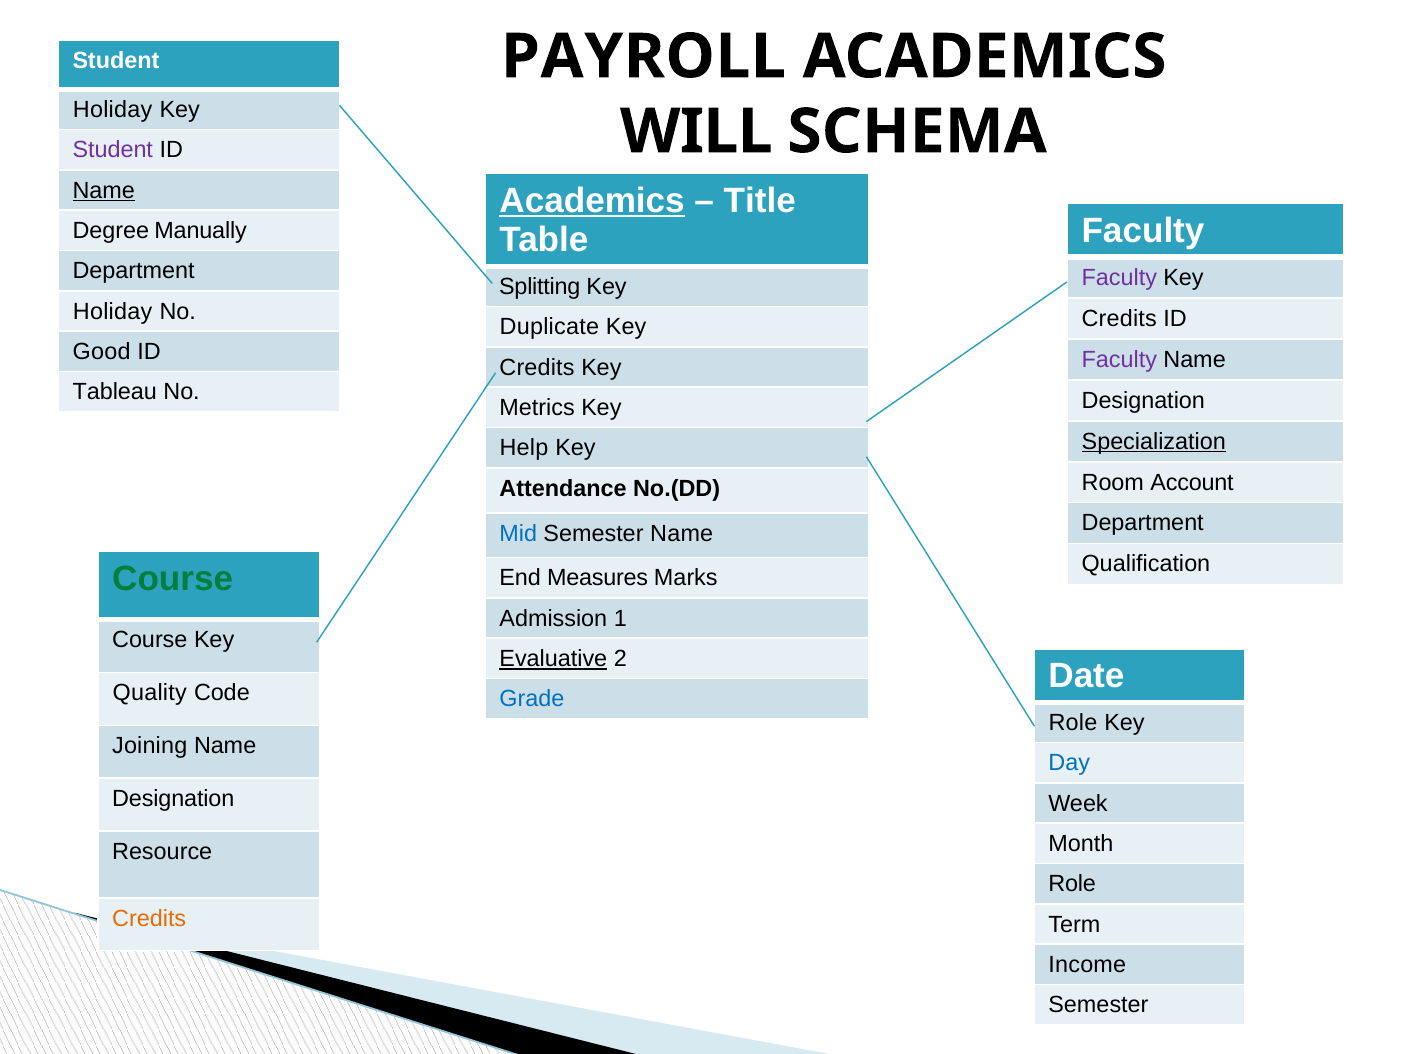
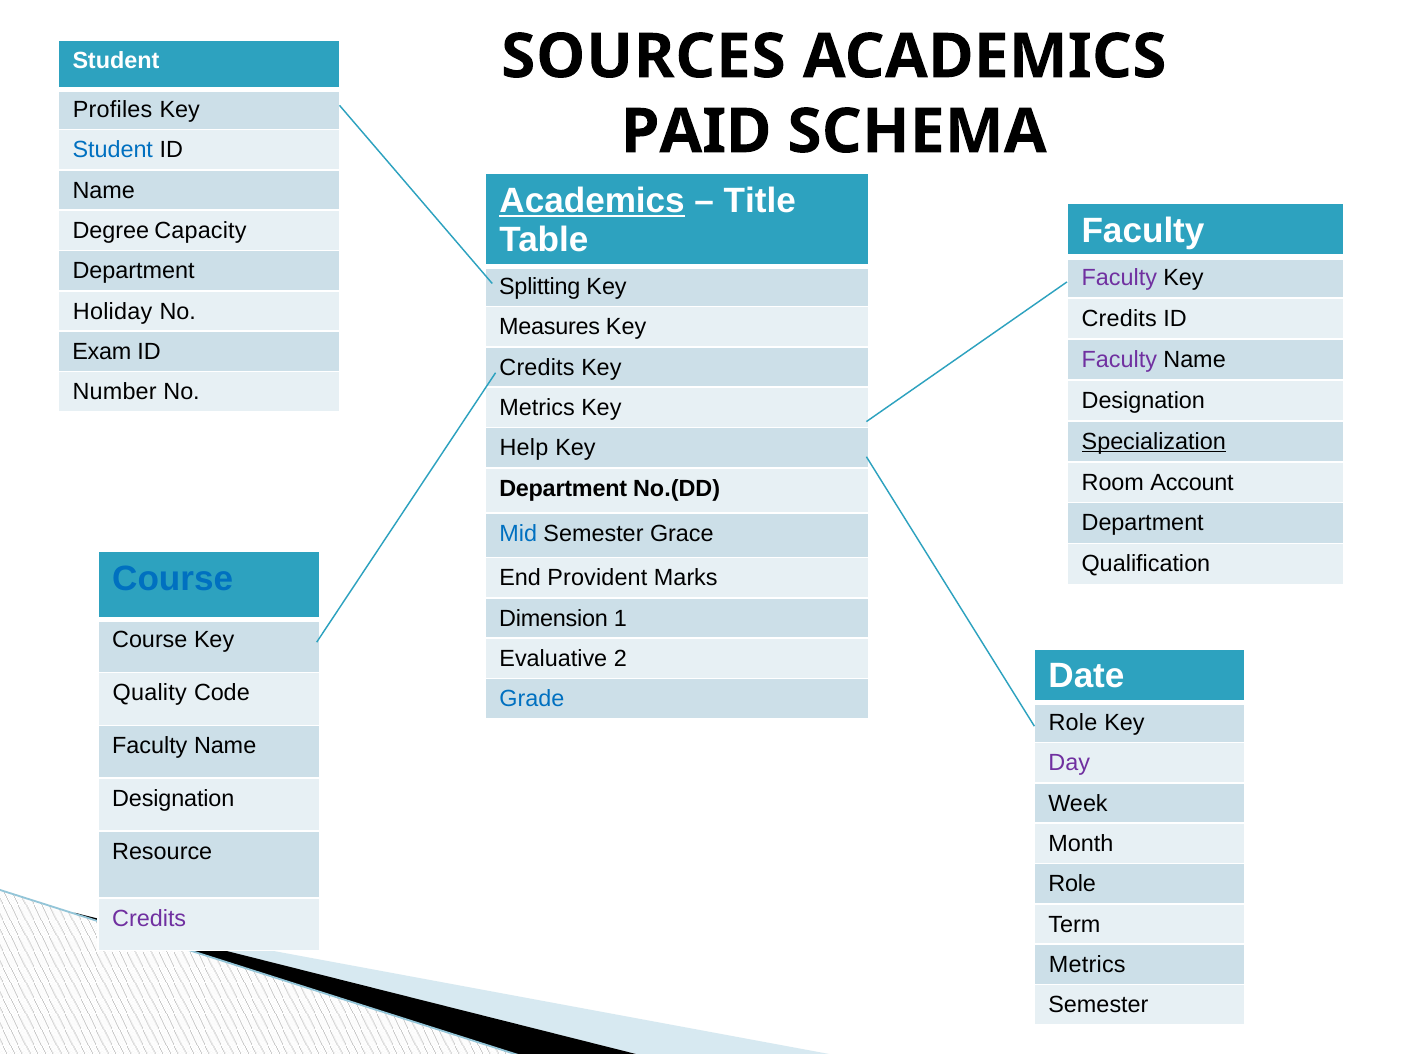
PAYROLL: PAYROLL -> SOURCES (643, 57)
Holiday: Holiday -> Profiles (113, 110)
WILL: WILL -> PAID (696, 132)
Student colour: purple -> blue (113, 150)
Name underline: present -> none (104, 190)
Manually: Manually -> Capacity (200, 231)
Duplicate: Duplicate -> Measures (550, 327)
Good: Good -> Exam (102, 352)
Tableau: Tableau -> Number (115, 392)
Attendance: Attendance -> Department (563, 488)
Semester Name: Name -> Grace (682, 533)
Course colour: green -> blue (173, 579)
Measures: Measures -> Provident (597, 578)
Admission: Admission -> Dimension (553, 618)
Evaluative underline: present -> none (553, 659)
Joining: Joining -> Faculty (150, 746)
Day colour: blue -> purple (1069, 763)
Credits colour: orange -> purple (149, 918)
Income: Income -> Metrics (1087, 965)
